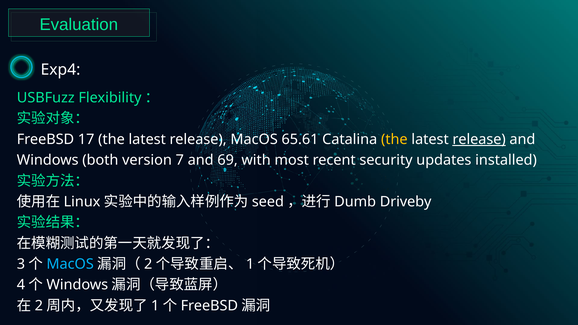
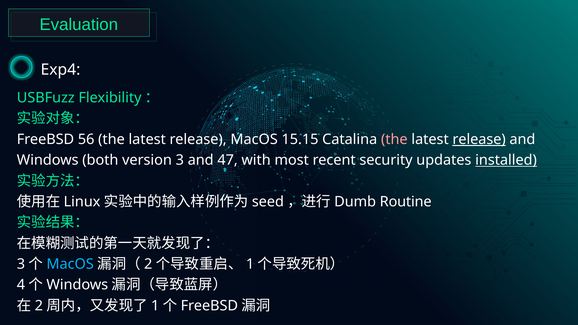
17: 17 -> 56 (86, 139)
65.61: 65.61 -> 15.15 (300, 139)
the colour: yellow -> pink (394, 139)
version 7: 7 -> 3 (180, 160)
69: 69 -> 47 (228, 160)
installed underline: none -> present (506, 160)
Driveby: Driveby -> Routine (406, 202)
